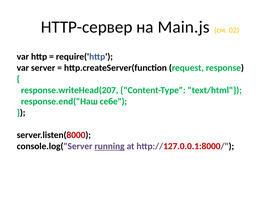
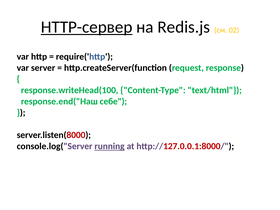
HTTP-сервер underline: none -> present (87, 27)
Main.js: Main.js -> Redis.js (184, 27)
response.writeHead(207: response.writeHead(207 -> response.writeHead(100 (70, 90)
